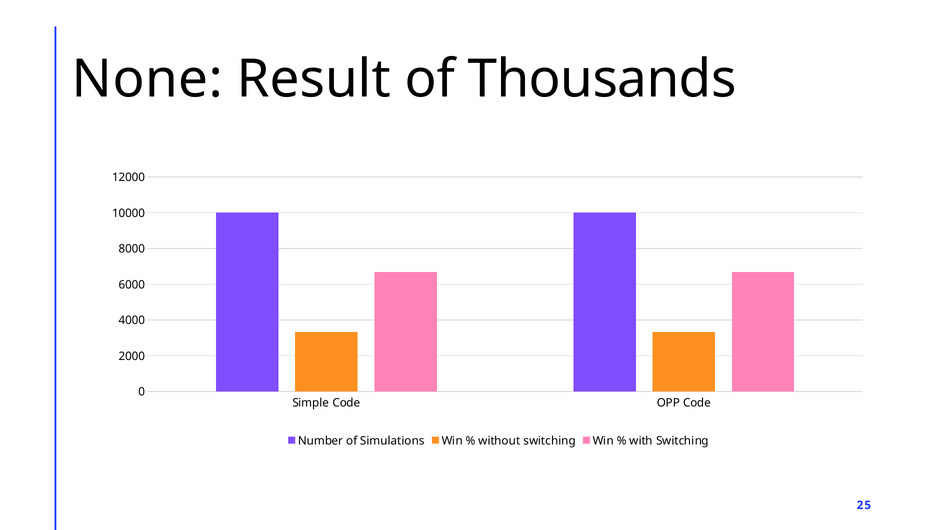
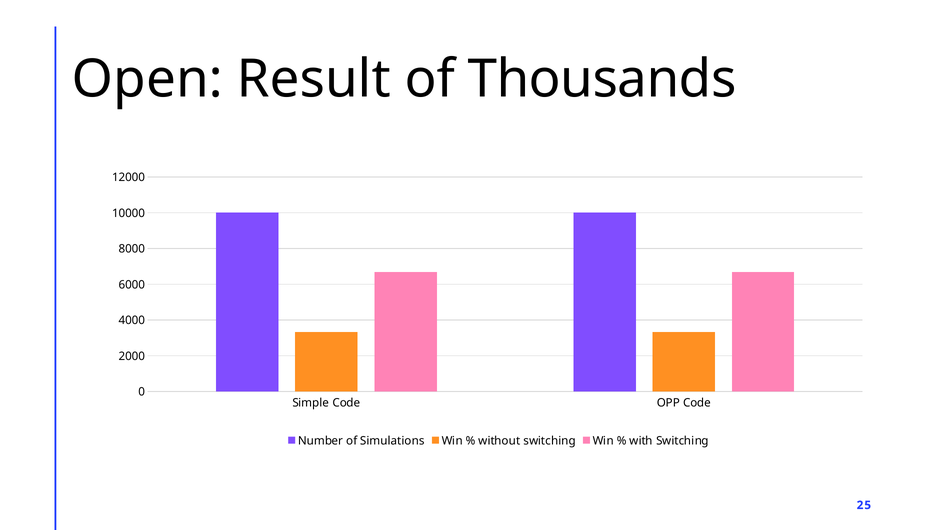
None: None -> Open (147, 79)
